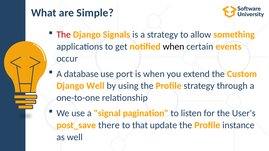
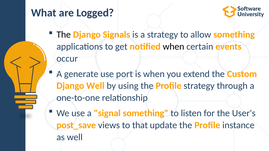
Simple: Simple -> Logged (95, 13)
The colour: red -> black (64, 35)
database: database -> generate (81, 74)
signal pagination: pagination -> something (146, 113)
there: there -> views (109, 125)
